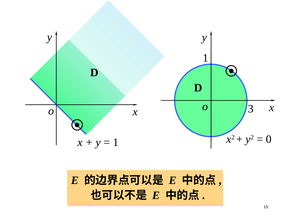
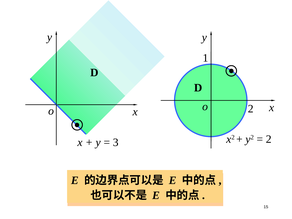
3: 3 -> 2 (251, 109)
0: 0 -> 2 (269, 139)
1: 1 -> 3 (116, 142)
